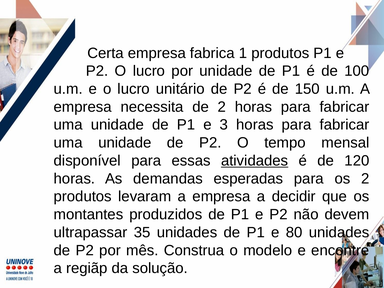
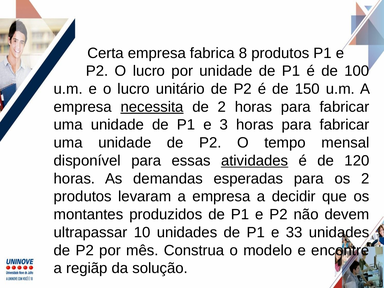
1: 1 -> 8 (243, 53)
necessita underline: none -> present (152, 107)
35: 35 -> 10 (142, 232)
80: 80 -> 33 (294, 232)
